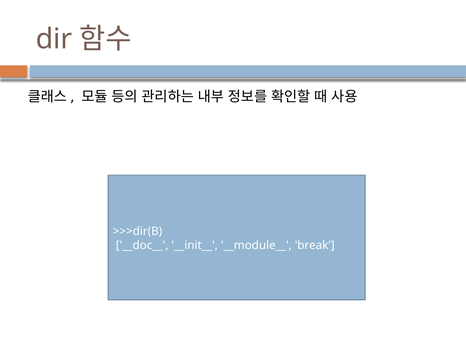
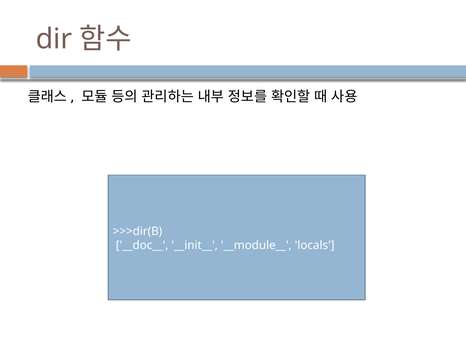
break: break -> locals (315, 245)
